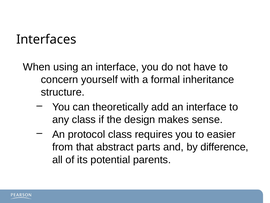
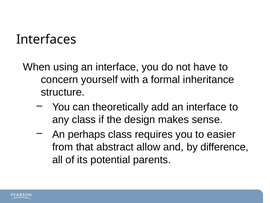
protocol: protocol -> perhaps (87, 134)
parts: parts -> allow (149, 147)
